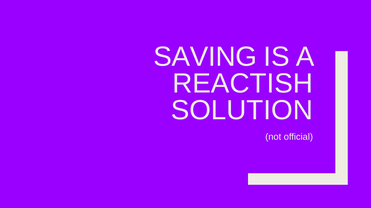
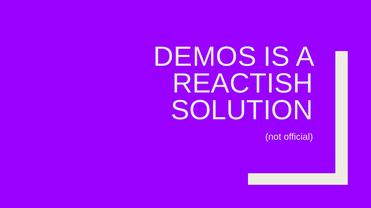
SAVING: SAVING -> DEMOS (205, 57)
